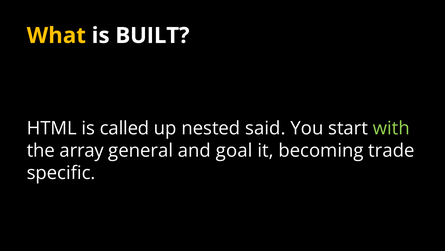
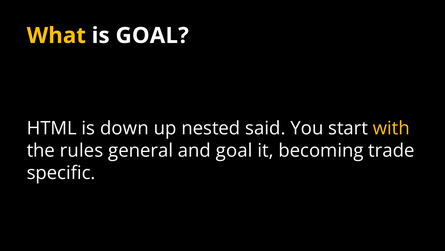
is BUILT: BUILT -> GOAL (152, 35)
called: called -> down (124, 128)
with colour: light green -> yellow (391, 128)
array: array -> rules (82, 150)
